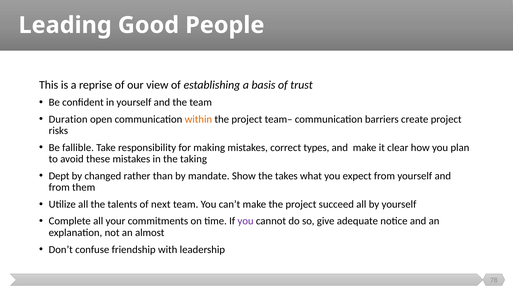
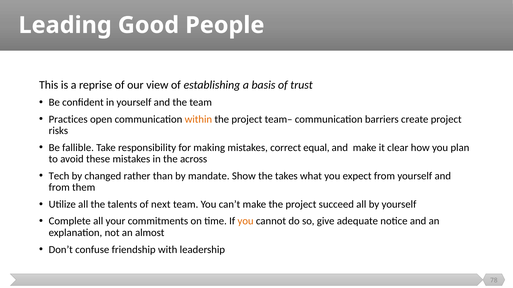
Duration: Duration -> Practices (68, 119)
types: types -> equal (316, 148)
taking: taking -> across (194, 159)
Dept: Dept -> Tech (59, 176)
you colour: purple -> orange (246, 222)
